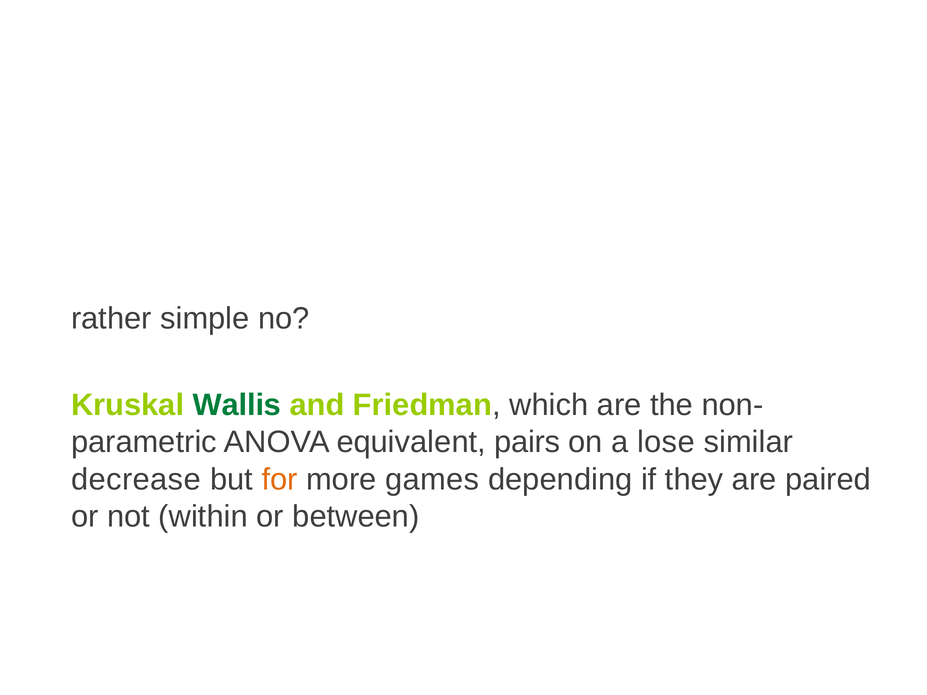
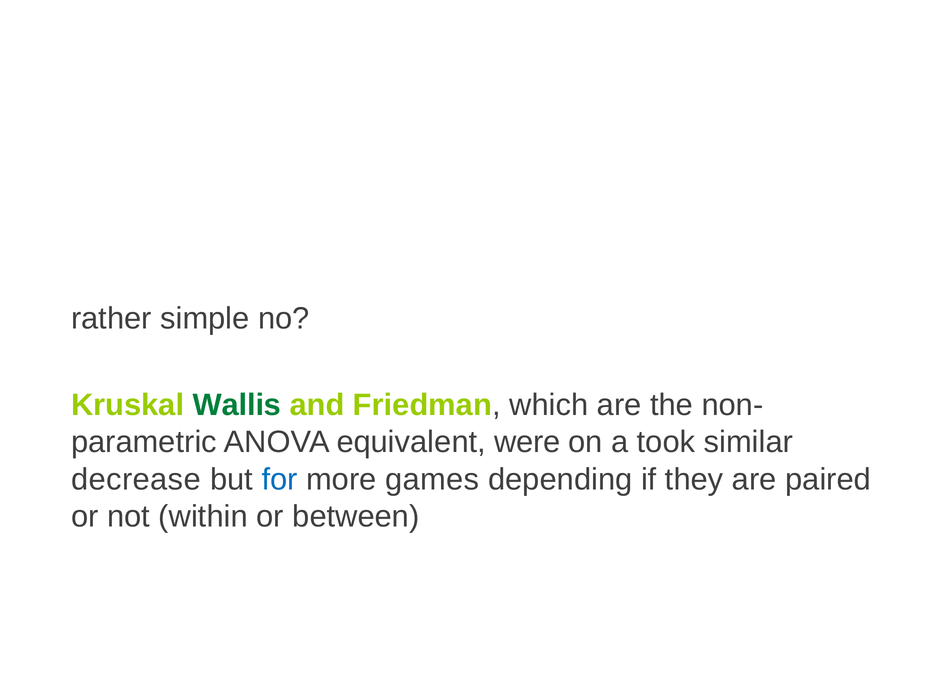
pairs: pairs -> were (527, 442)
lose: lose -> took (666, 442)
for colour: orange -> blue (280, 480)
